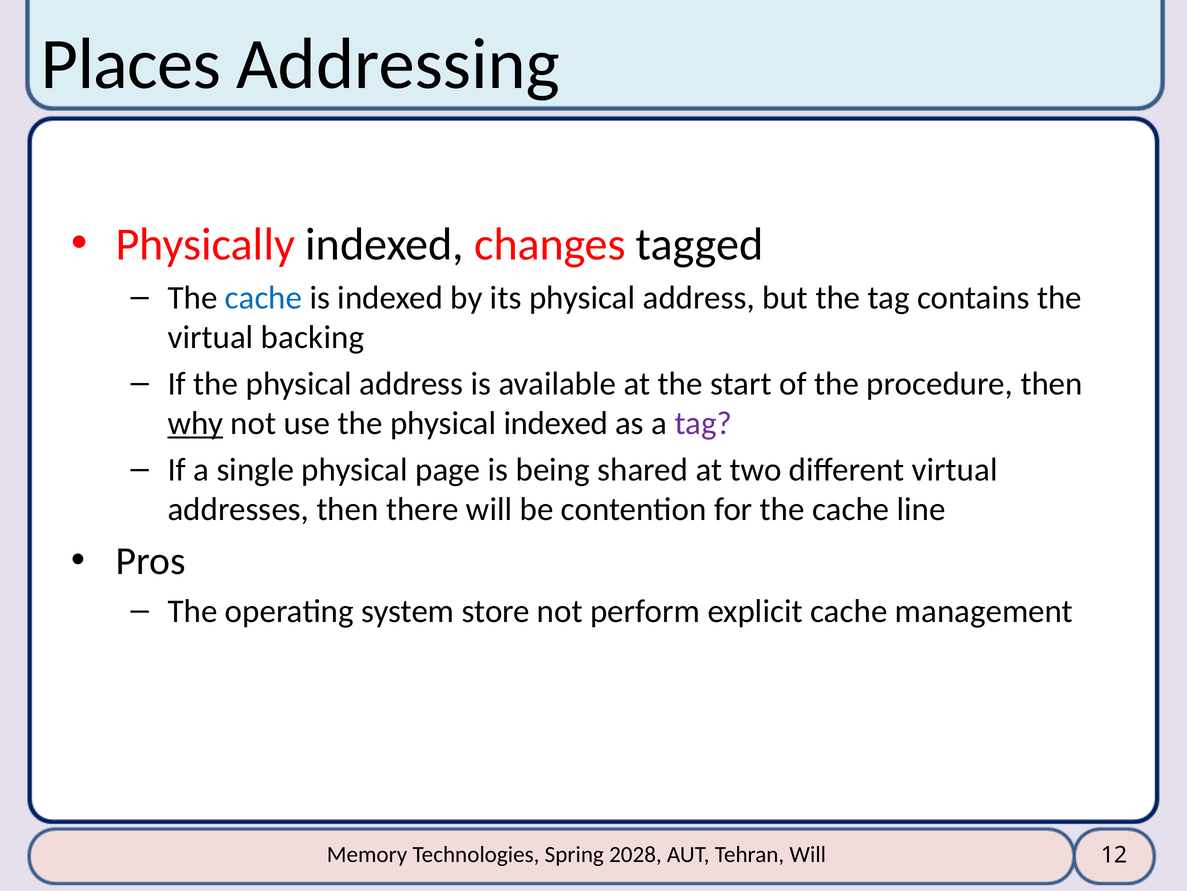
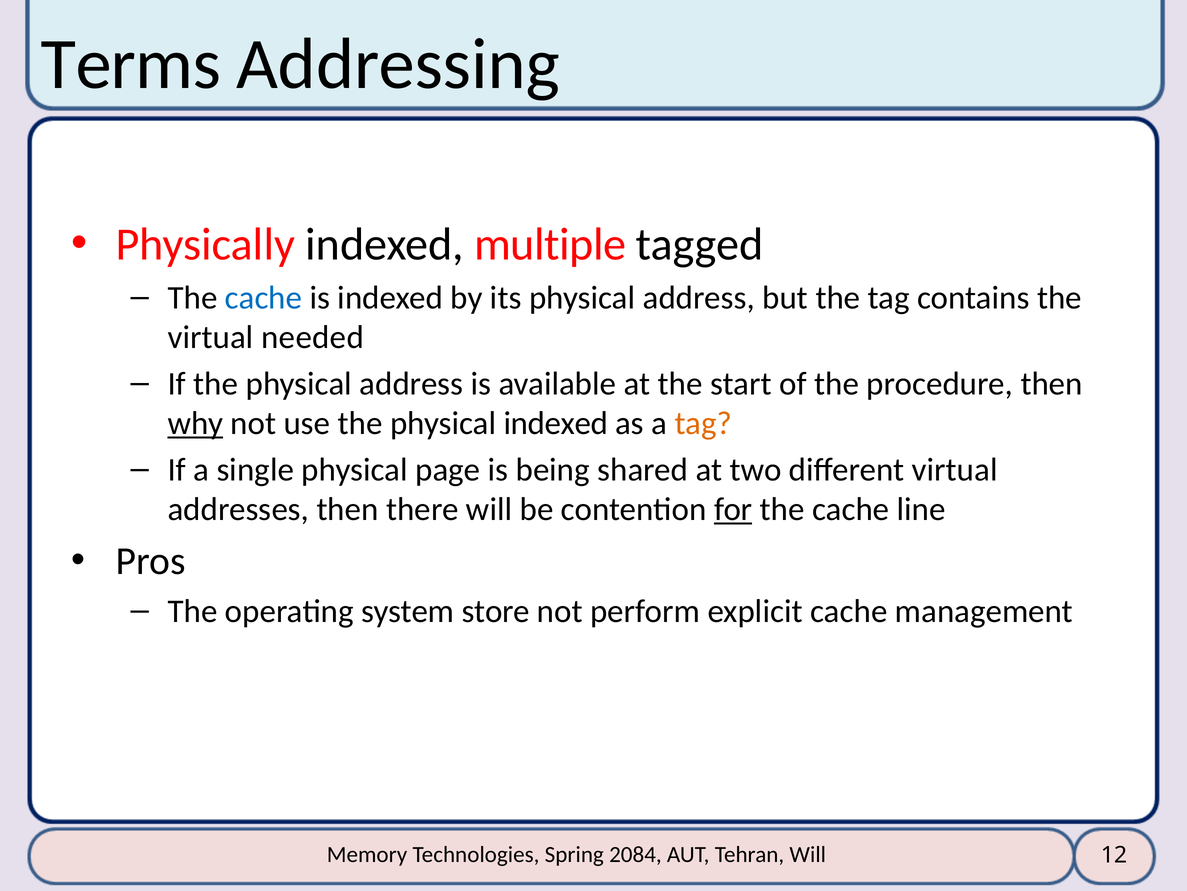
Places: Places -> Terms (131, 64)
changes: changes -> multiple (550, 245)
backing: backing -> needed (313, 337)
tag colour: purple -> orange (703, 423)
for underline: none -> present (733, 509)
2028: 2028 -> 2084 (635, 854)
